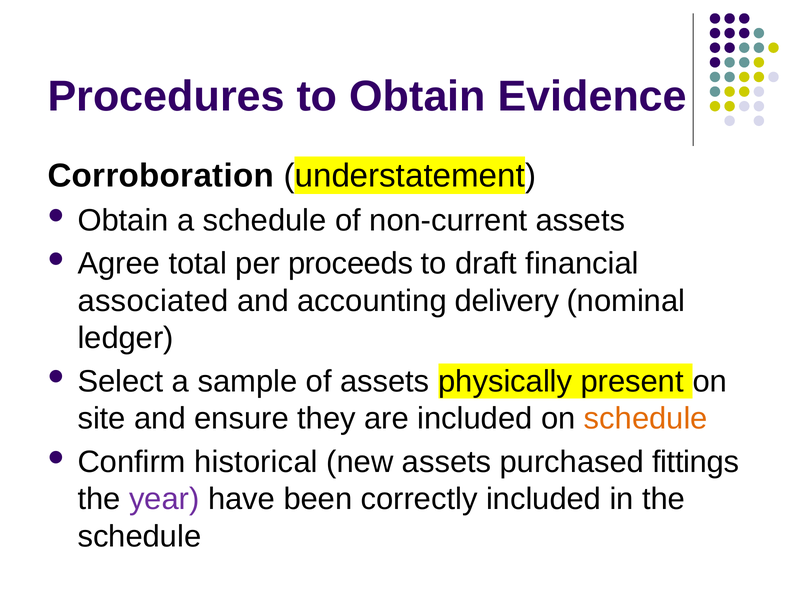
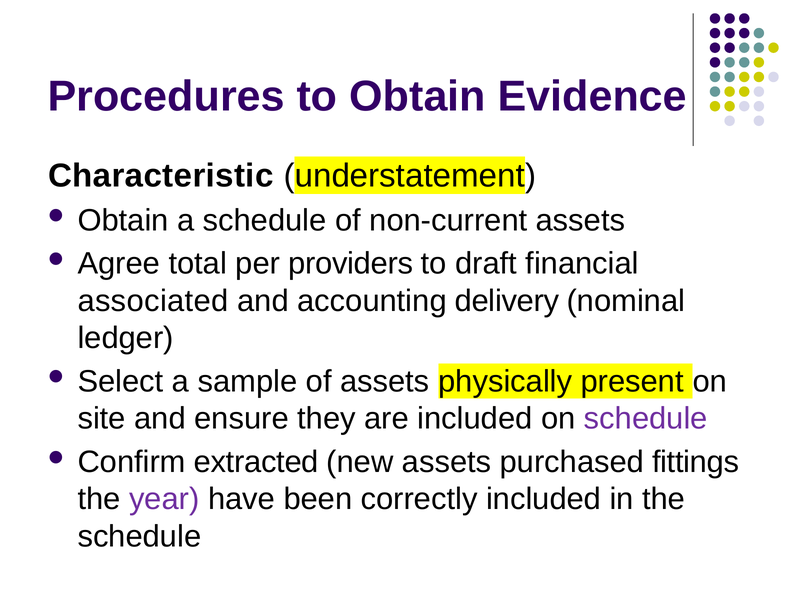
Corroboration: Corroboration -> Characteristic (161, 176)
proceeds: proceeds -> providers (351, 264)
schedule colour: orange -> purple (646, 419)
historical: historical -> extracted (256, 462)
